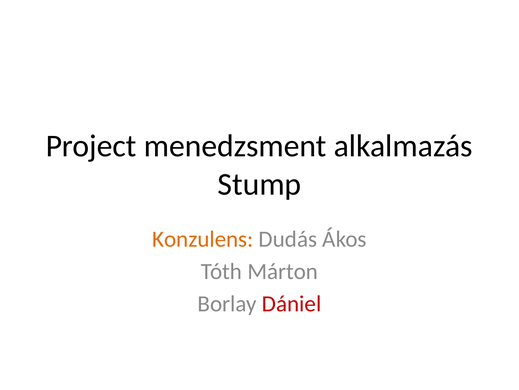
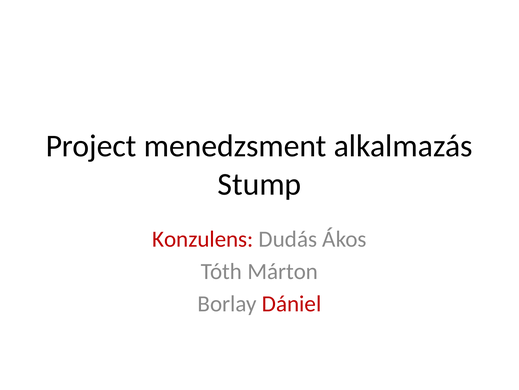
Konzulens colour: orange -> red (203, 239)
